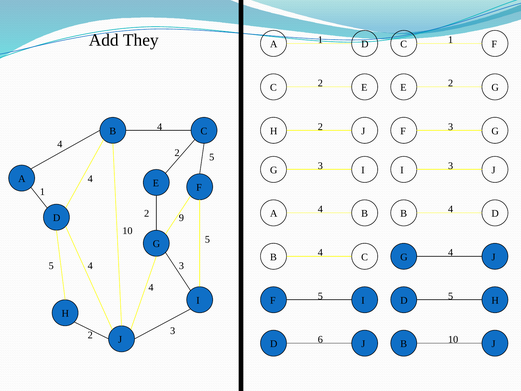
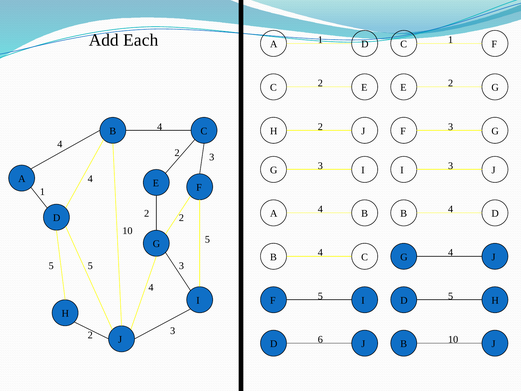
They: They -> Each (141, 40)
5: 5 -> 3 (212, 157)
9: 9 -> 2 (181, 218)
4: 4 -> 5 (90, 266)
